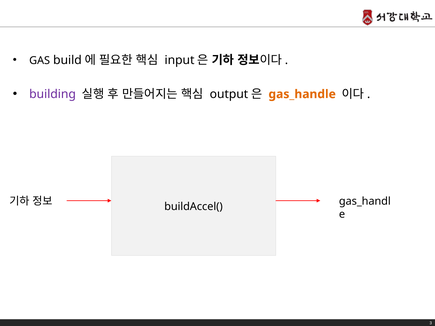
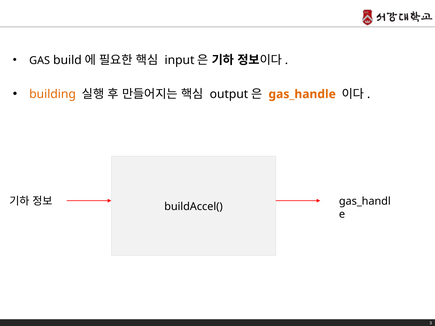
building colour: purple -> orange (53, 94)
